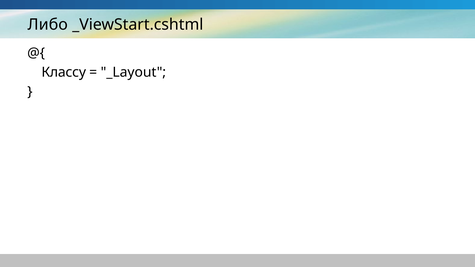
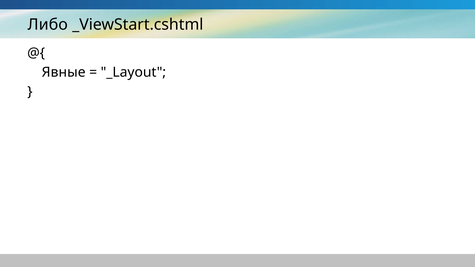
Классу: Классу -> Явные (64, 72)
